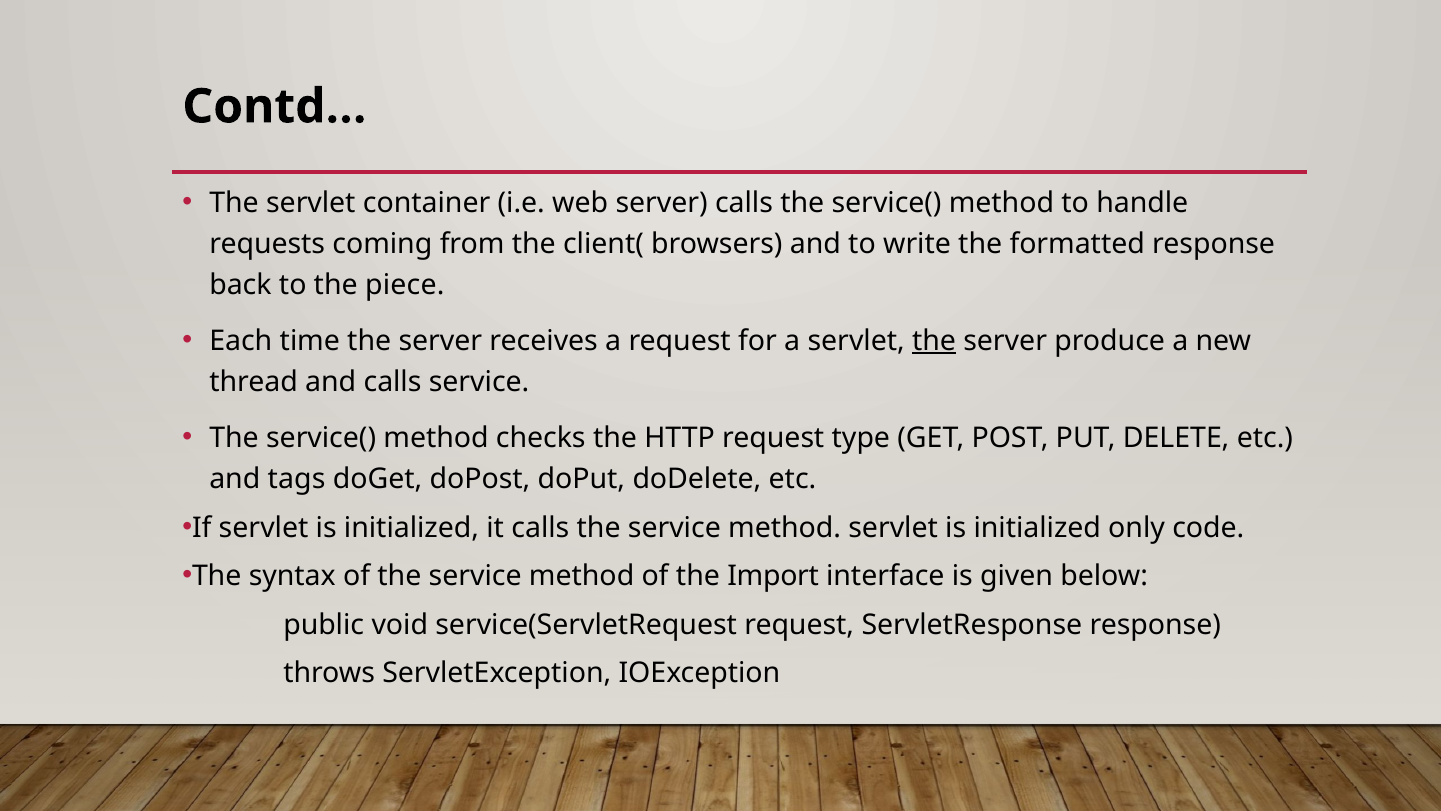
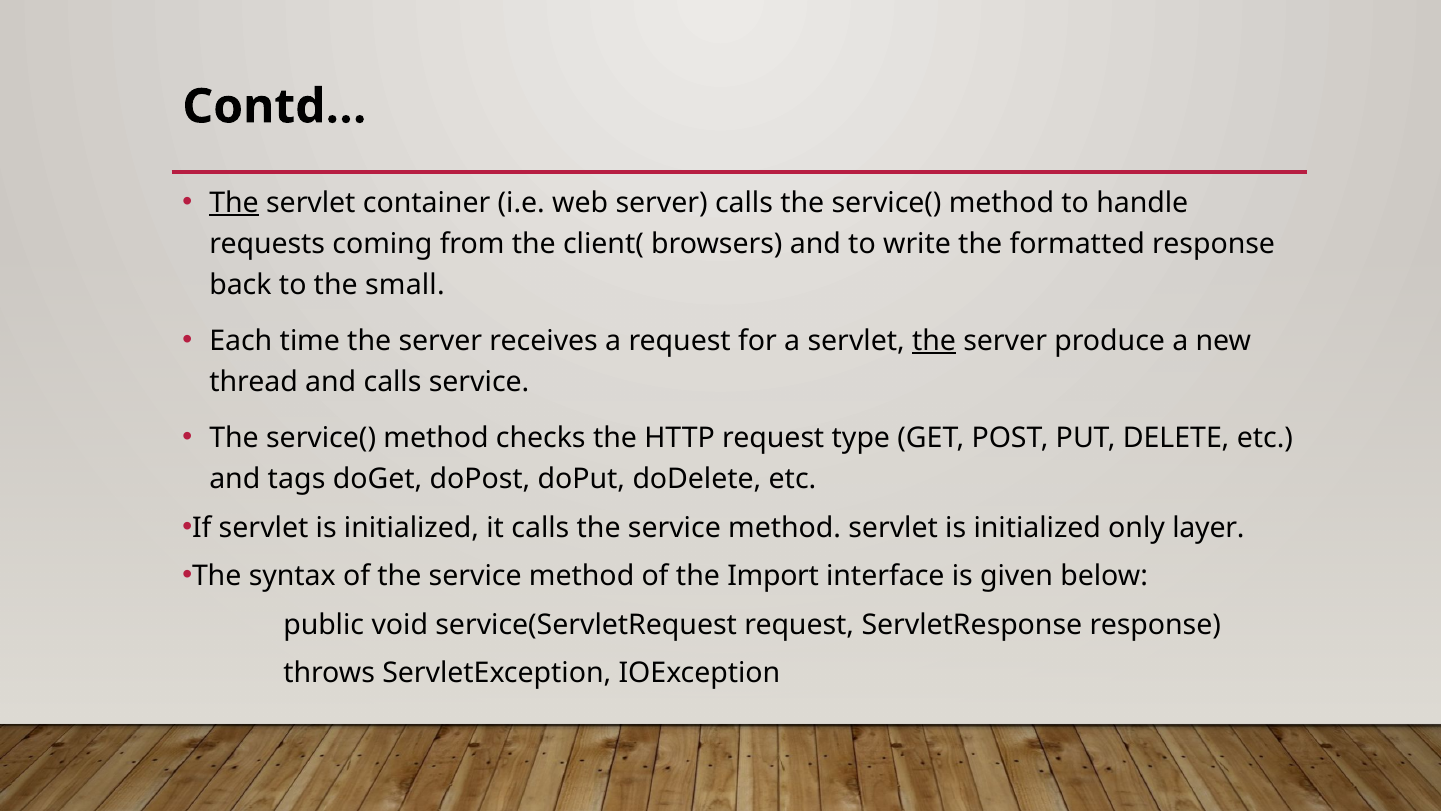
The underline: none -> present (234, 203)
piece: piece -> small (405, 285)
code: code -> layer (1208, 527)
